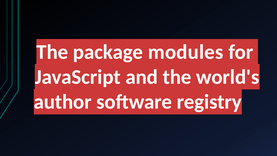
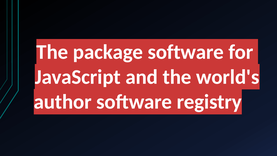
package modules: modules -> software (186, 52)
